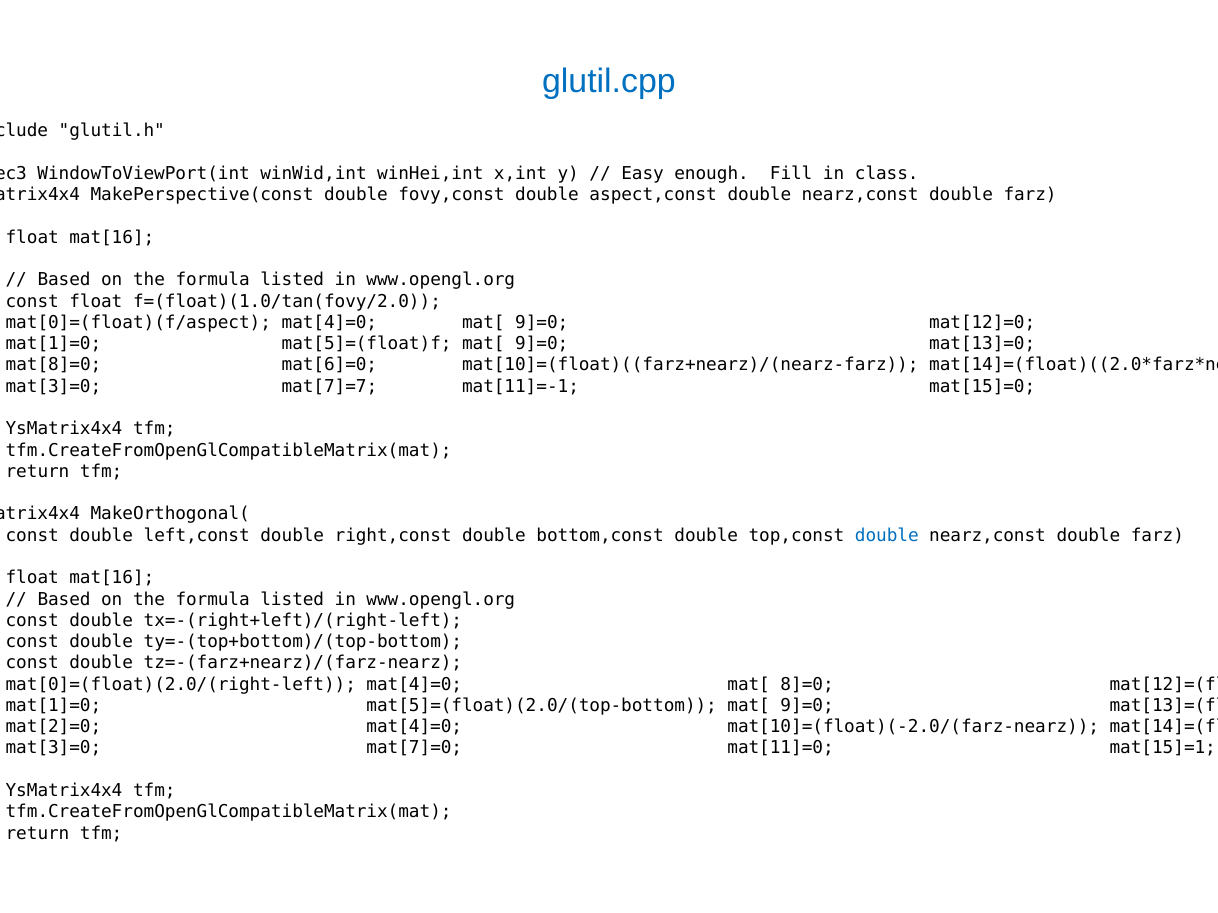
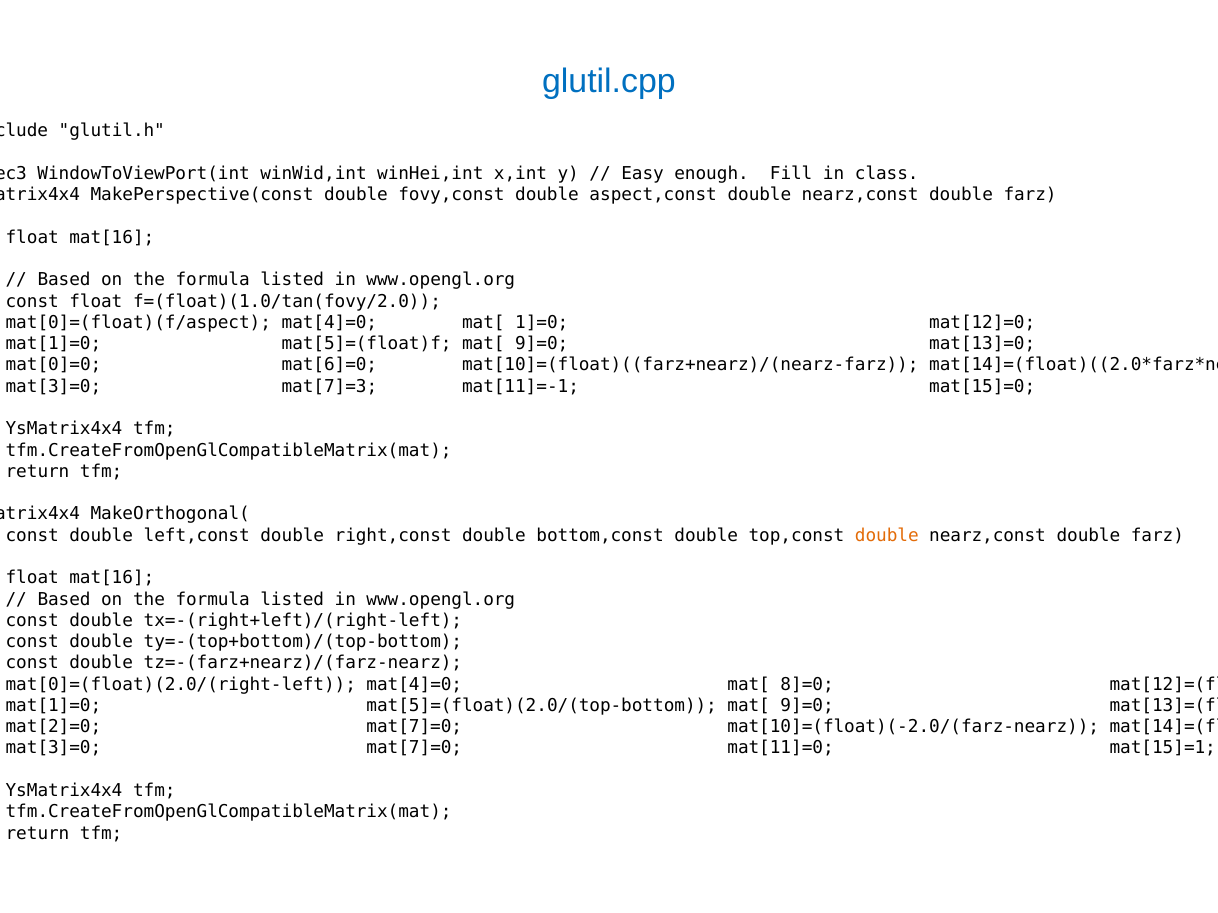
mat[4]=0 mat[ 9]=0: 9]=0 -> 1]=0 (542, 323)
mat[8]=0: mat[8]=0 -> mat[0]=0 (54, 365)
mat[7]=7: mat[7]=7 -> mat[7]=3 (329, 387)
double colour: blue -> orange (887, 536)
mat[2]=0 mat[4]=0: mat[4]=0 -> mat[7]=0 (414, 727)
